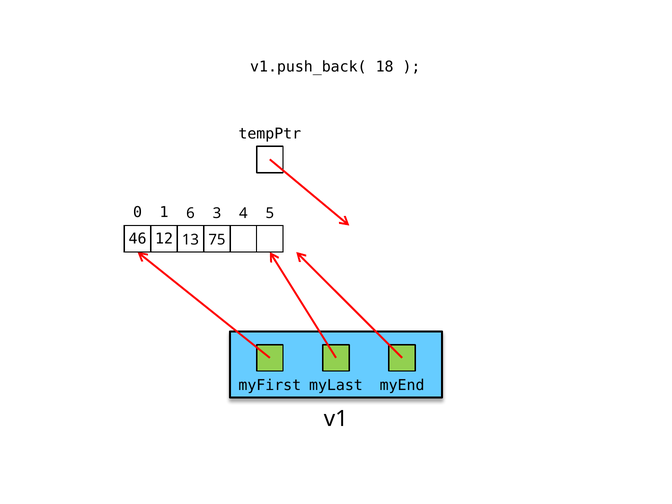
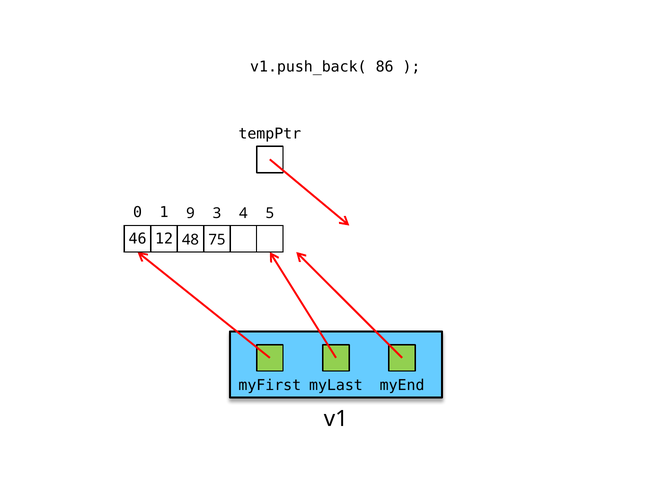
18: 18 -> 86 (385, 67)
6: 6 -> 9 (190, 213)
13: 13 -> 48 (190, 240)
